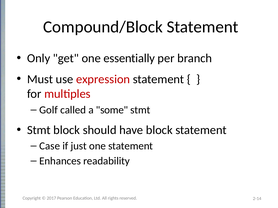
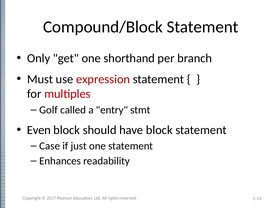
essentially: essentially -> shorthand (129, 58)
some: some -> entry (112, 110)
Stmt: Stmt -> Even (39, 130)
